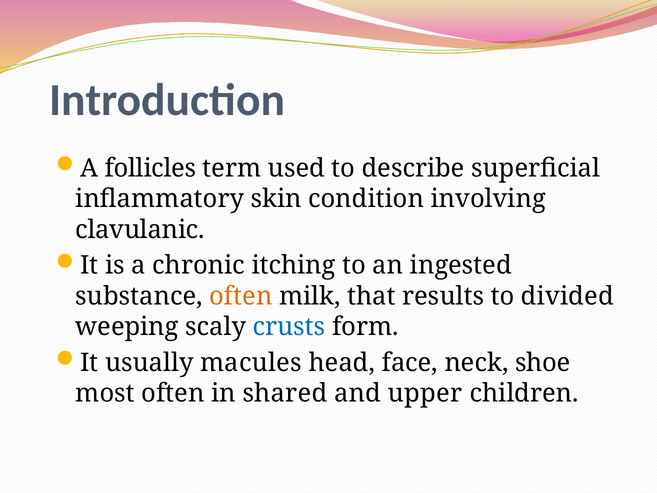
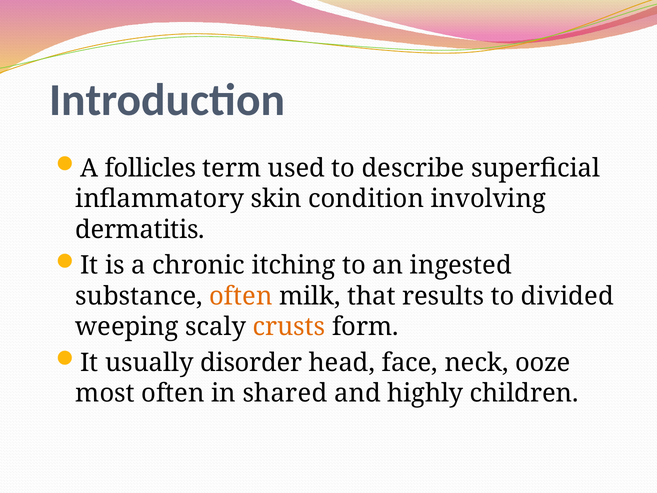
clavulanic: clavulanic -> dermatitis (140, 230)
crusts colour: blue -> orange (289, 327)
macules: macules -> disorder (251, 363)
shoe: shoe -> ooze (543, 363)
upper: upper -> highly (425, 393)
